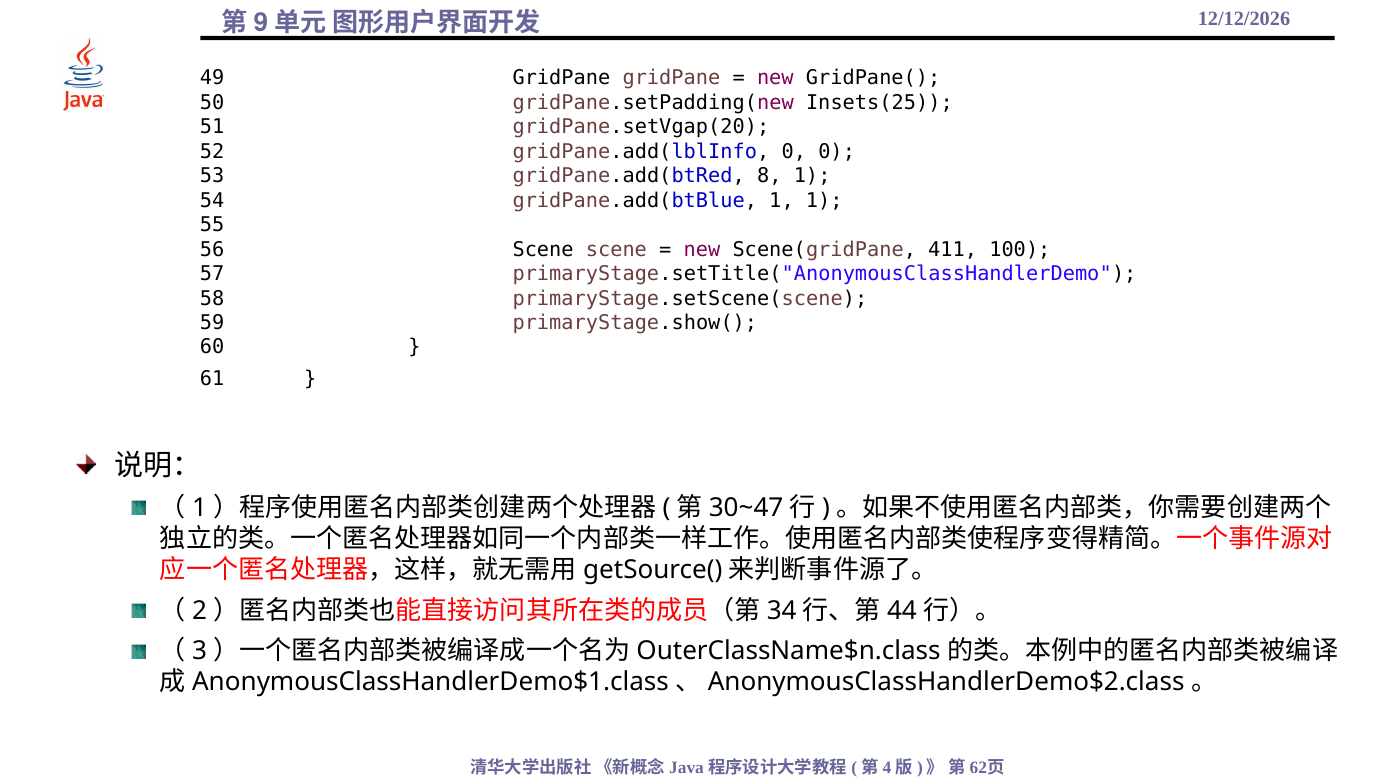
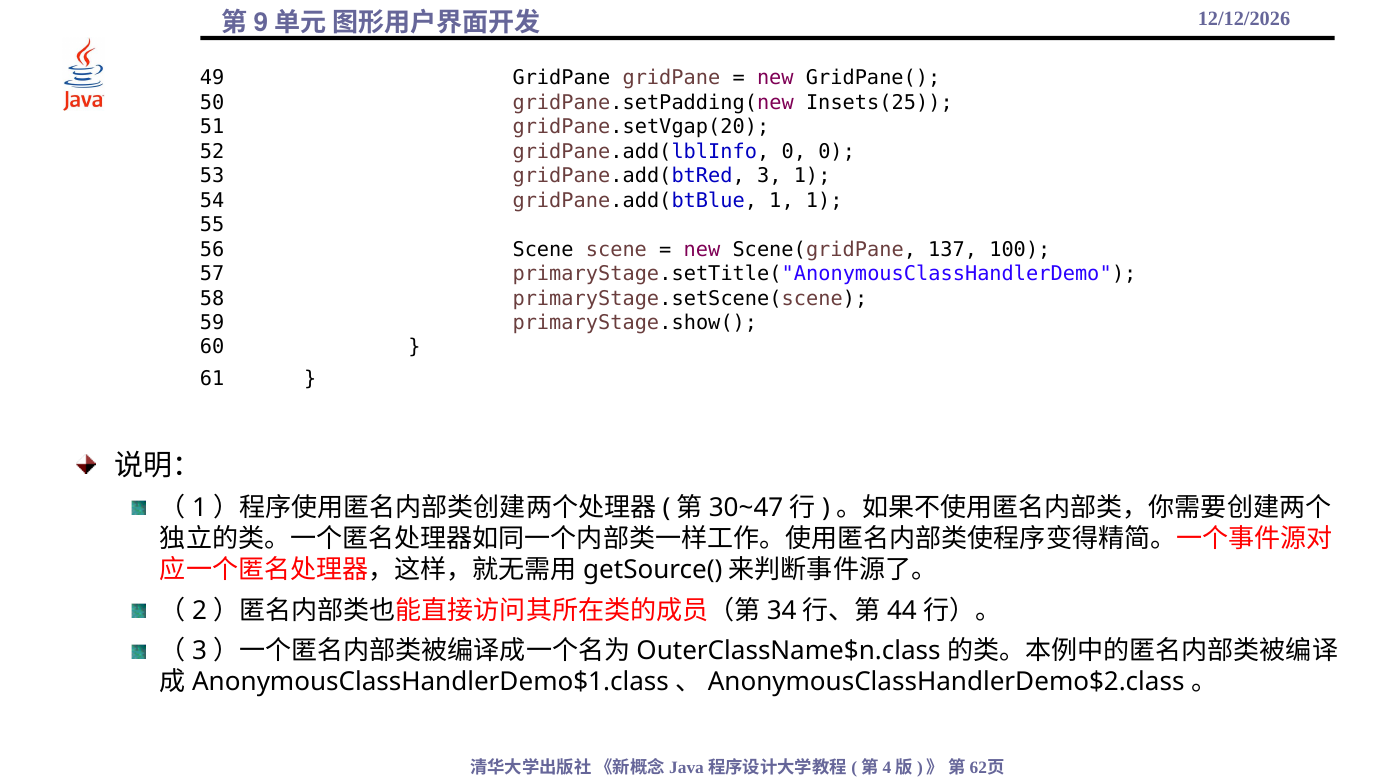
8: 8 -> 3 (769, 176)
411: 411 -> 137 (953, 249)
